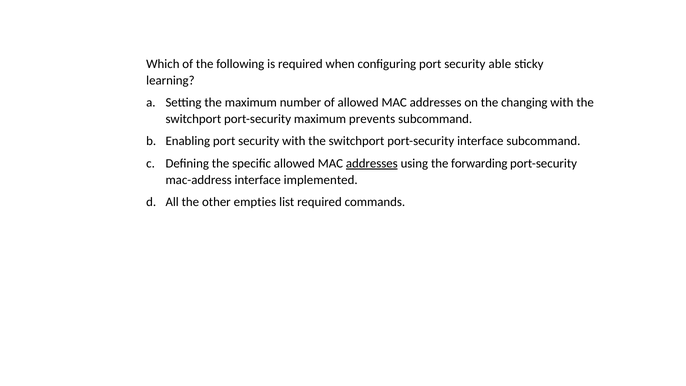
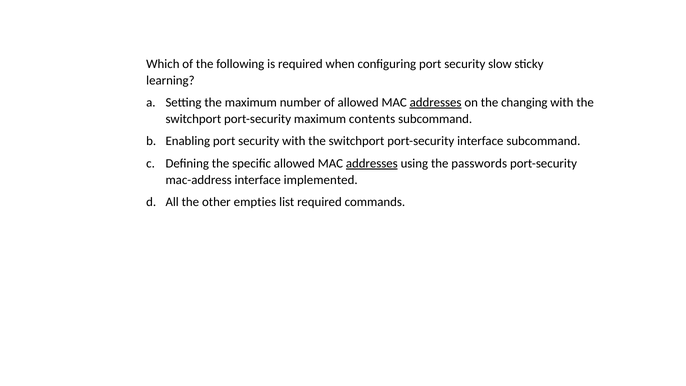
able: able -> slow (500, 64)
addresses underline: none -> present (436, 102)
prevents: prevents -> contents (372, 119)
forwarding: forwarding -> passwords (479, 163)
